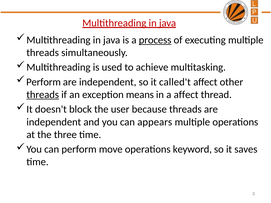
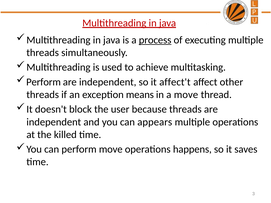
called't: called't -> affect't (175, 82)
threads underline: present -> none (43, 95)
a affect: affect -> move (186, 95)
three: three -> killed (65, 135)
keyword: keyword -> happens (192, 149)
